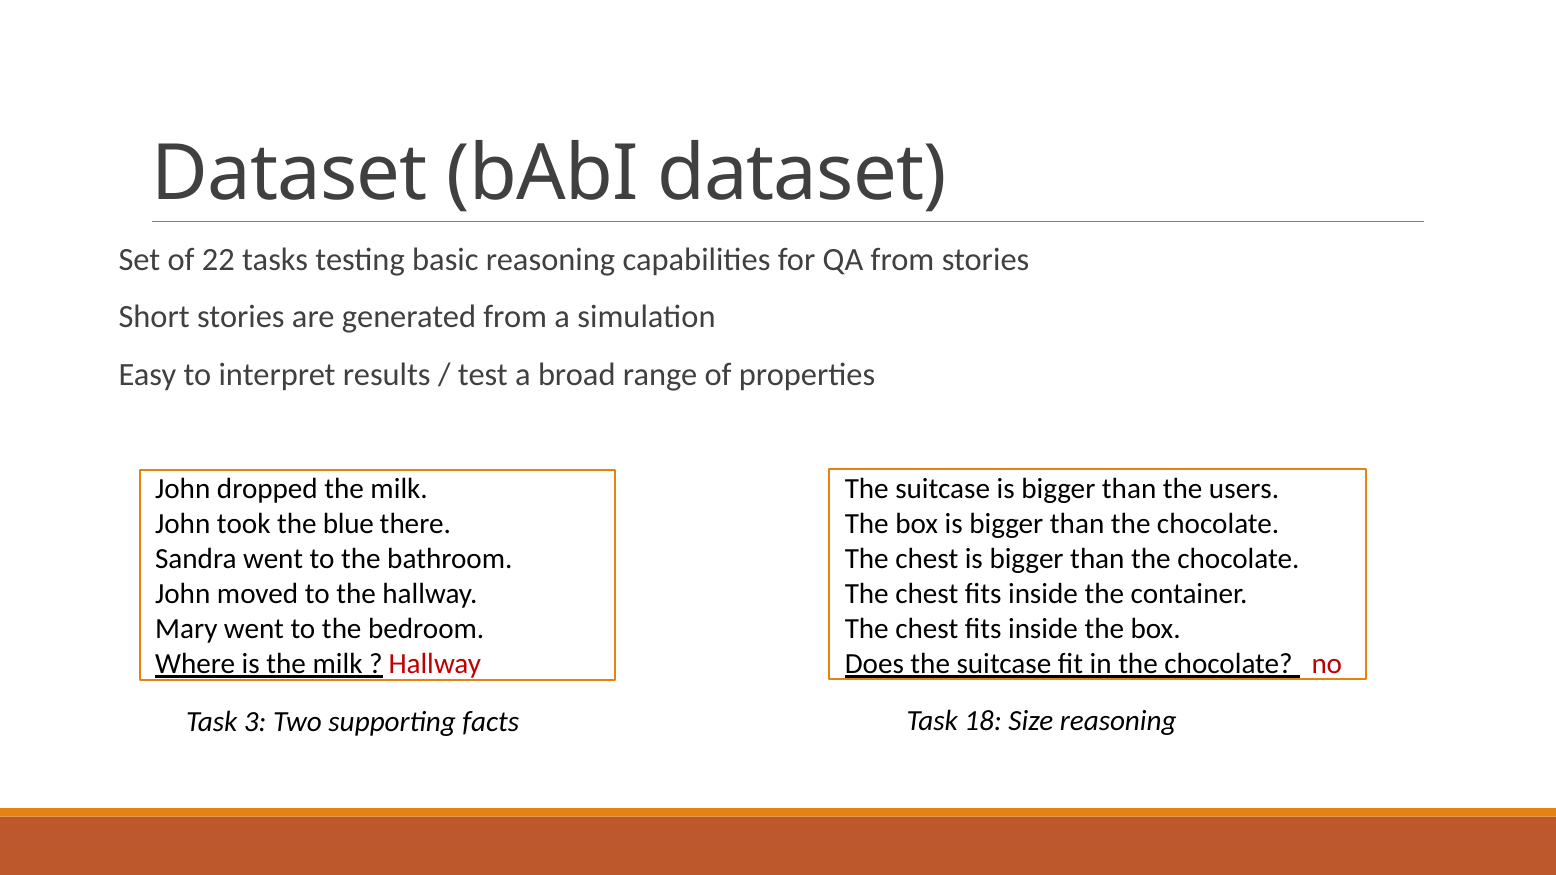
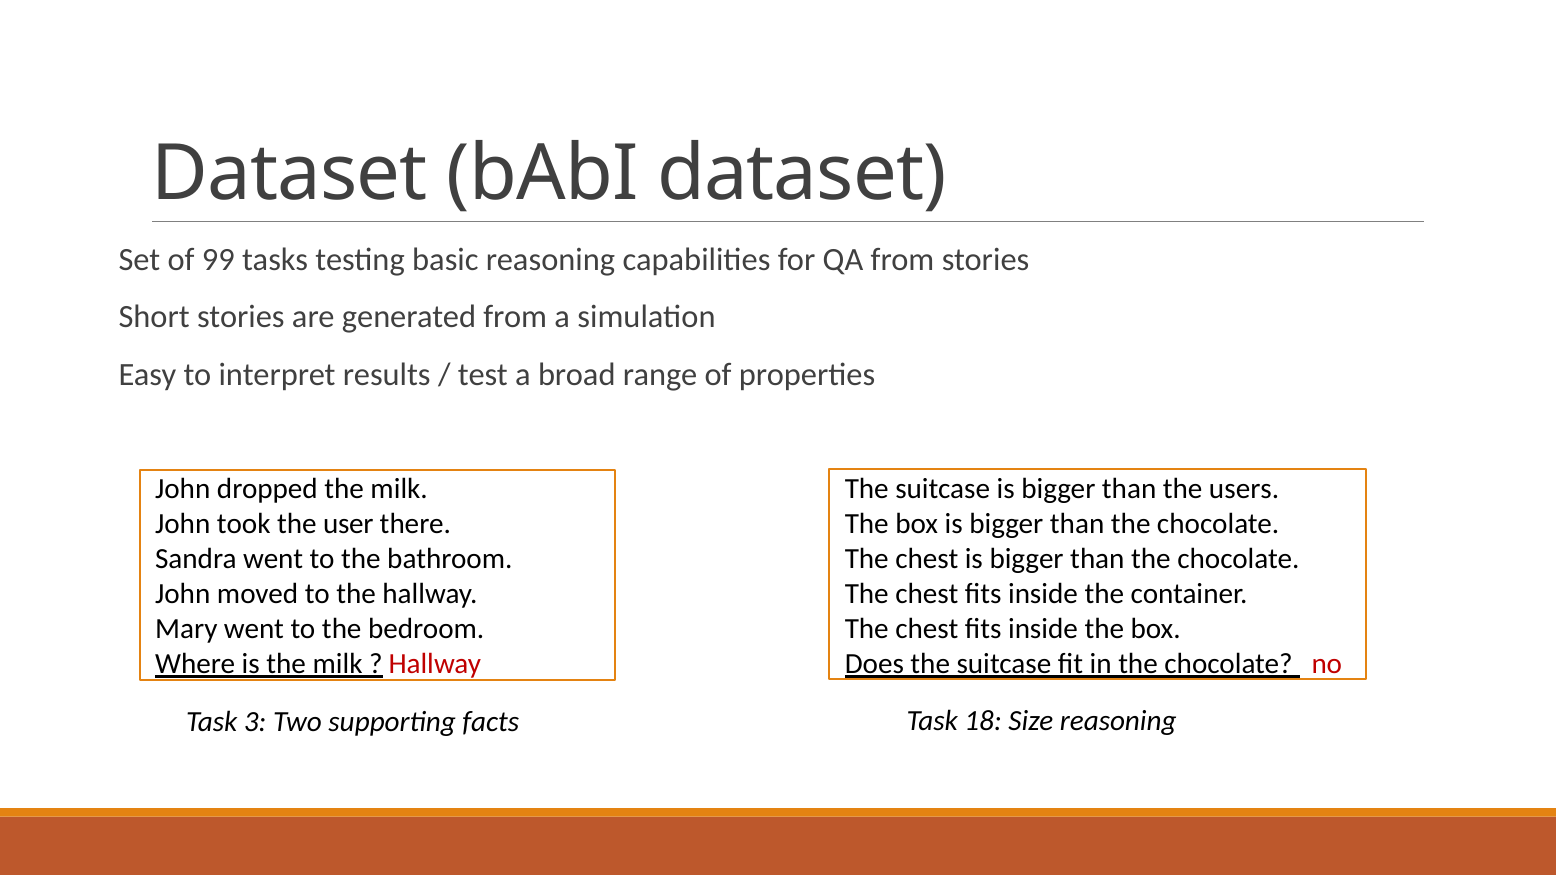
22: 22 -> 99 (218, 260)
blue: blue -> user (348, 524)
